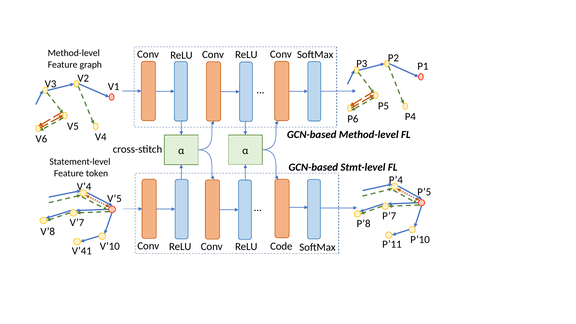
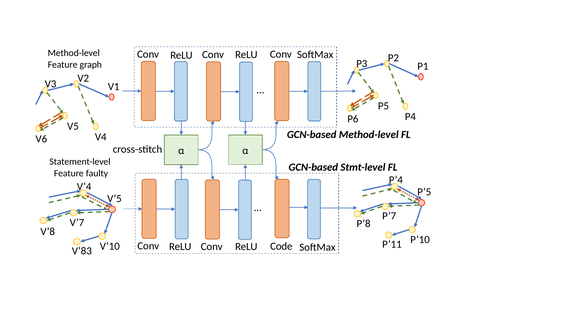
token: token -> faulty (97, 173)
V’41: V’41 -> V’83 (82, 251)
